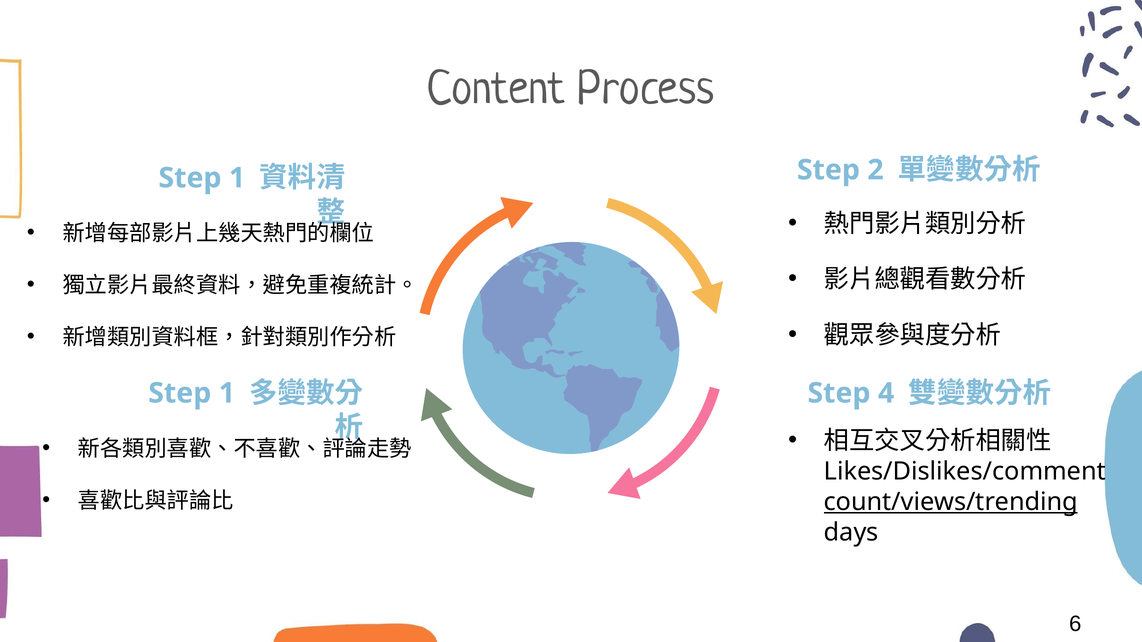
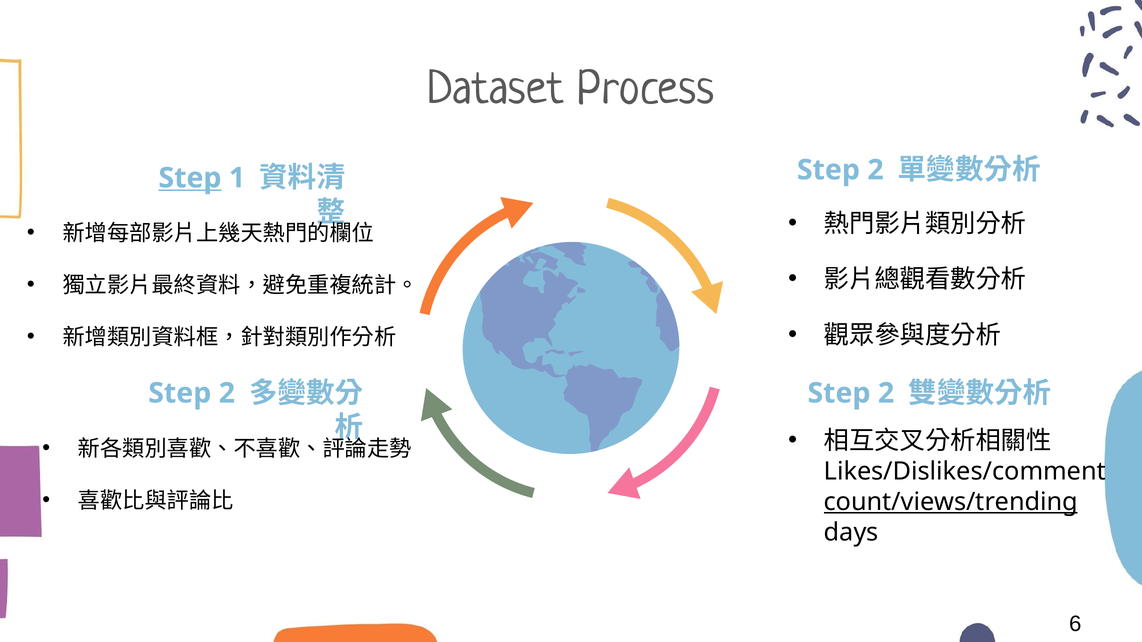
Content: Content -> Dataset (496, 88)
Step underline: none -> present (190, 178)
1: 1 -> 2 (227, 393)
4: 4 -> 2 (886, 393)
